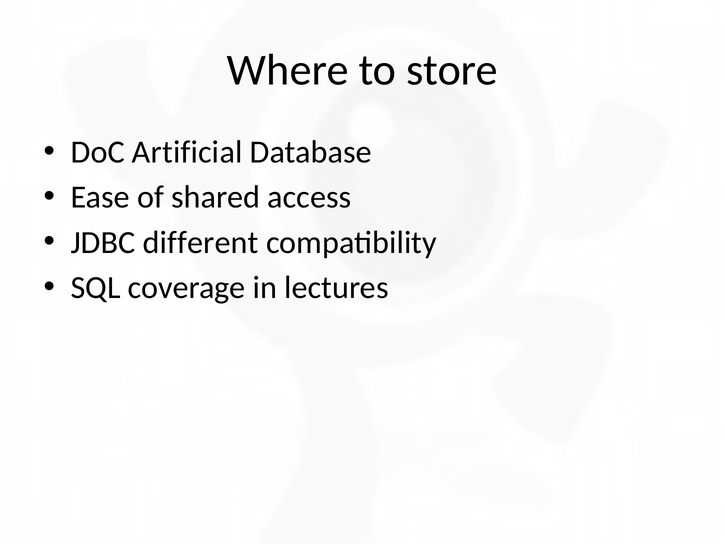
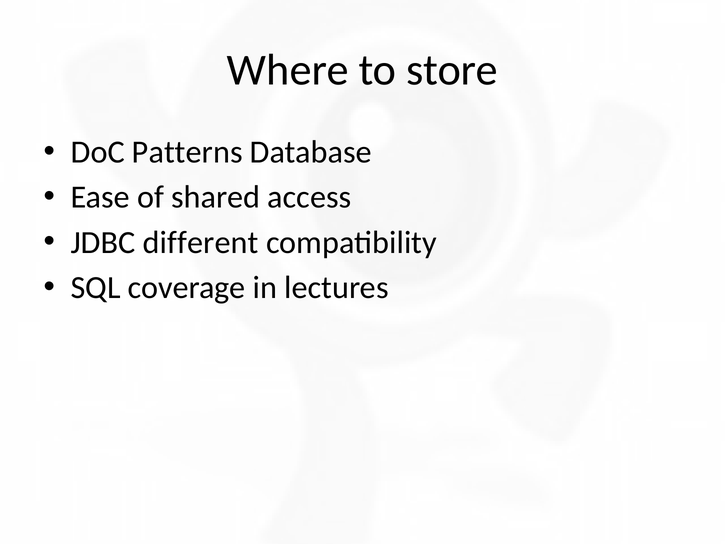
Artificial: Artificial -> Patterns (187, 152)
